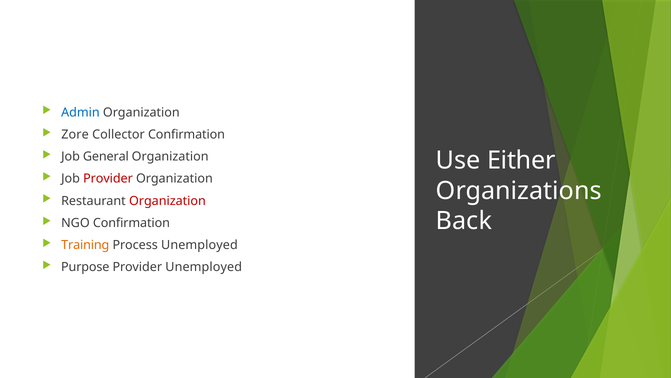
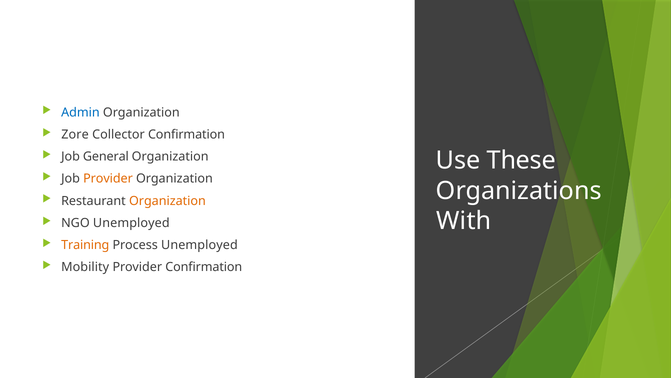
Either: Either -> These (521, 160)
Provider colour: red -> orange (108, 179)
Organization colour: red -> orange (167, 201)
Back: Back -> With (464, 221)
NGO Confirmation: Confirmation -> Unemployed (131, 223)
Purpose: Purpose -> Mobility (85, 267)
Provider Unemployed: Unemployed -> Confirmation (204, 267)
